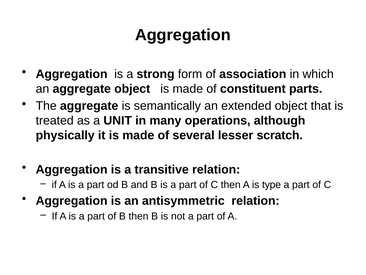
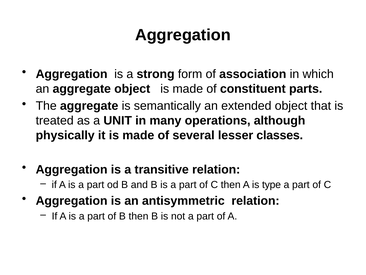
scratch: scratch -> classes (280, 135)
